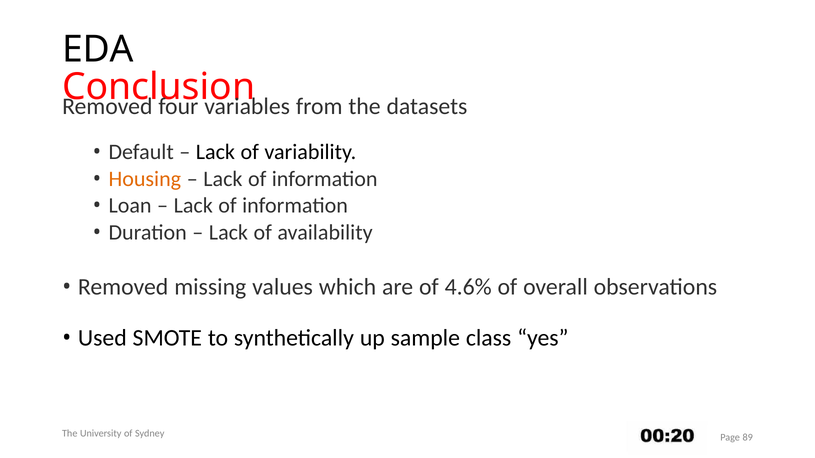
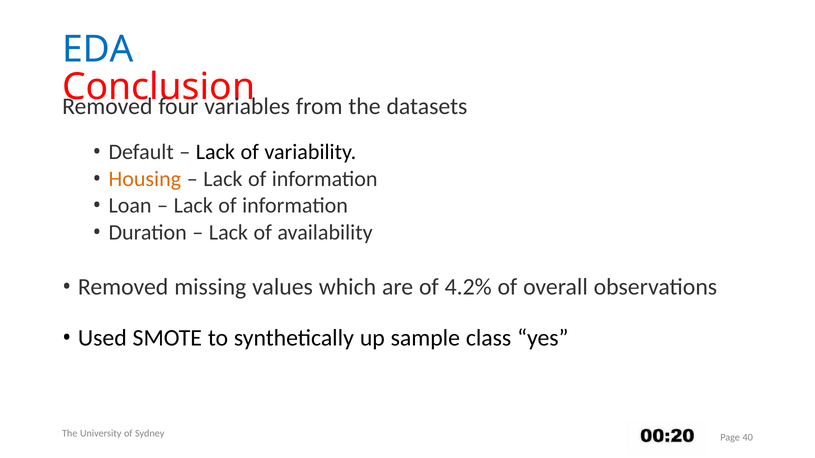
EDA colour: black -> blue (98, 49)
4.6%: 4.6% -> 4.2% (468, 287)
89: 89 -> 40 (748, 438)
